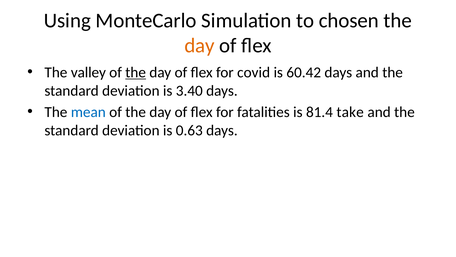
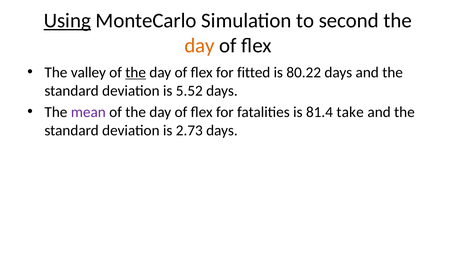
Using underline: none -> present (67, 21)
chosen: chosen -> second (349, 21)
covid: covid -> fitted (254, 72)
60.42: 60.42 -> 80.22 (304, 72)
3.40: 3.40 -> 5.52 (189, 91)
mean colour: blue -> purple (88, 112)
0.63: 0.63 -> 2.73 (189, 130)
